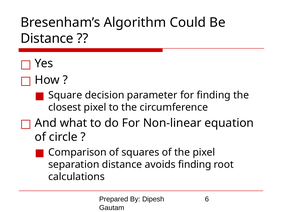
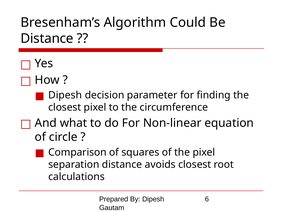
Square: Square -> Dipesh (65, 95)
avoids finding: finding -> closest (195, 164)
